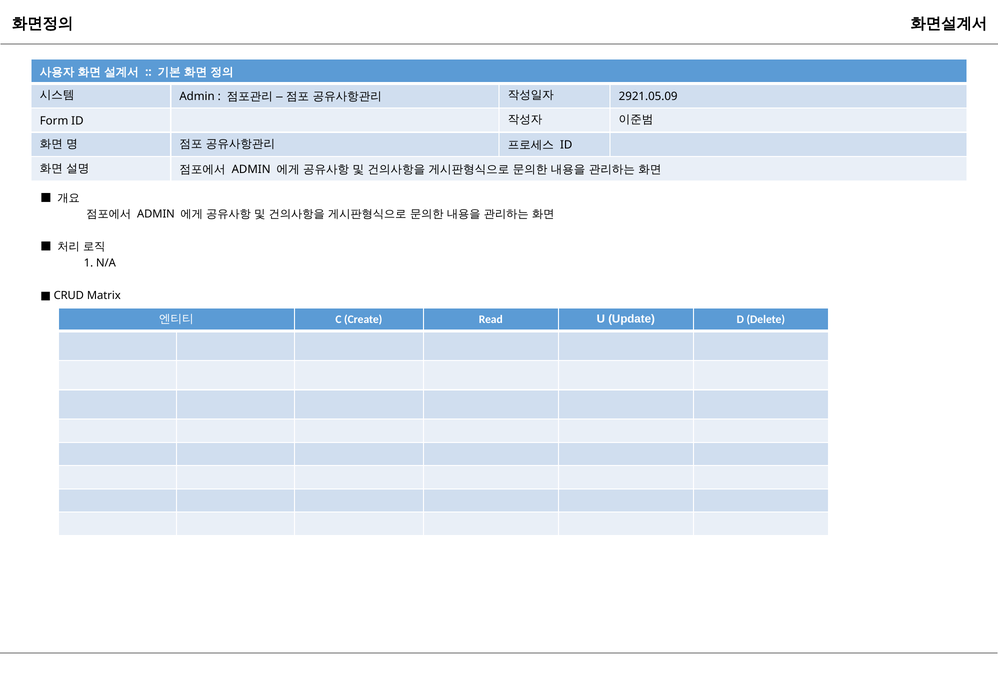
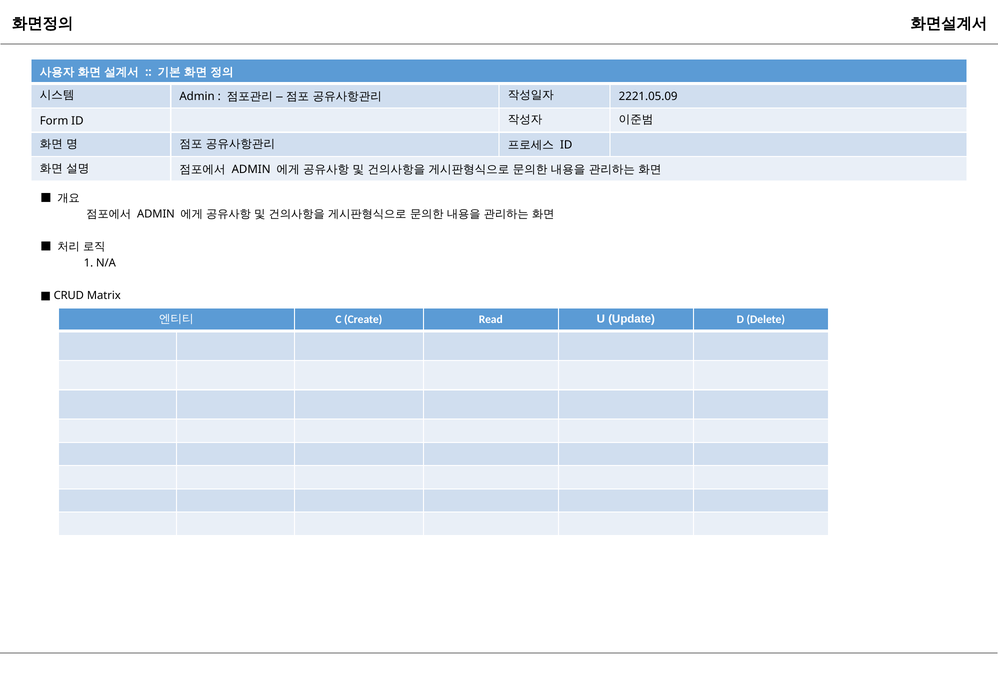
2921.05.09: 2921.05.09 -> 2221.05.09 (648, 96)
